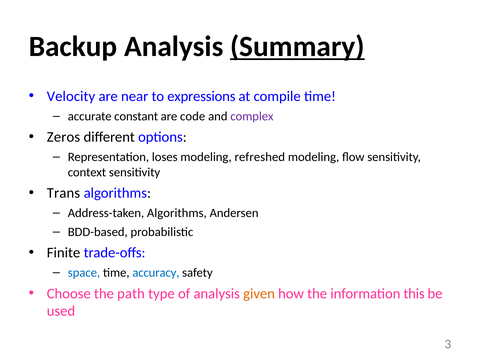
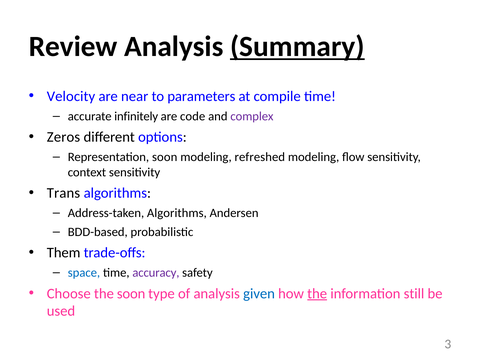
Backup: Backup -> Review (73, 46)
expressions: expressions -> parameters (201, 96)
constant: constant -> infinitely (136, 116)
Representation loses: loses -> soon (165, 157)
Finite: Finite -> Them (64, 253)
accuracy colour: blue -> purple (156, 273)
the path: path -> soon (131, 294)
given colour: orange -> blue (259, 294)
the underline: none -> present (317, 294)
this: this -> still (414, 294)
